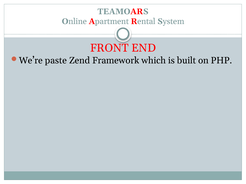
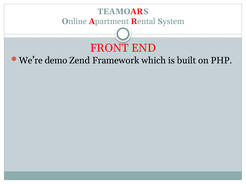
paste: paste -> demo (56, 61)
